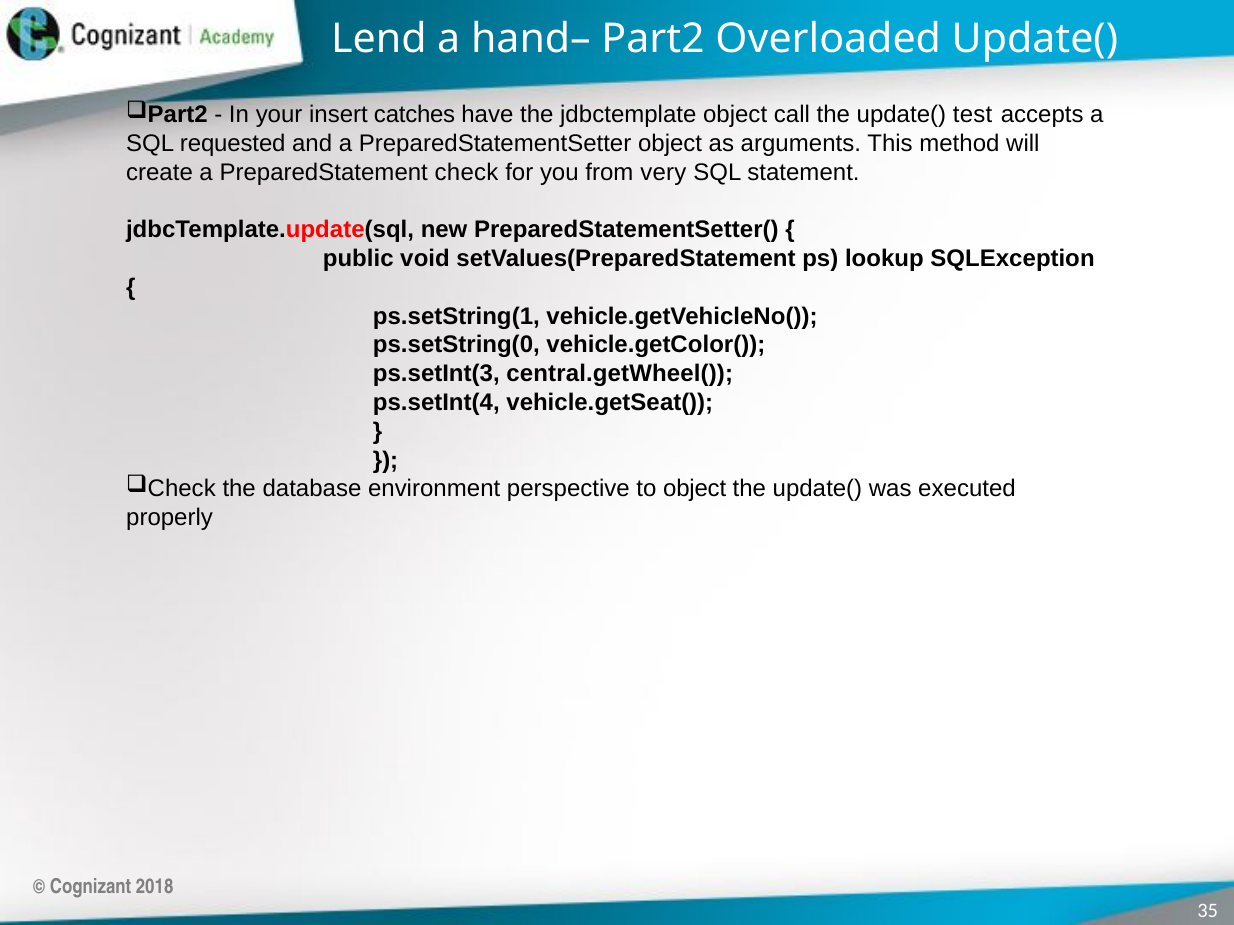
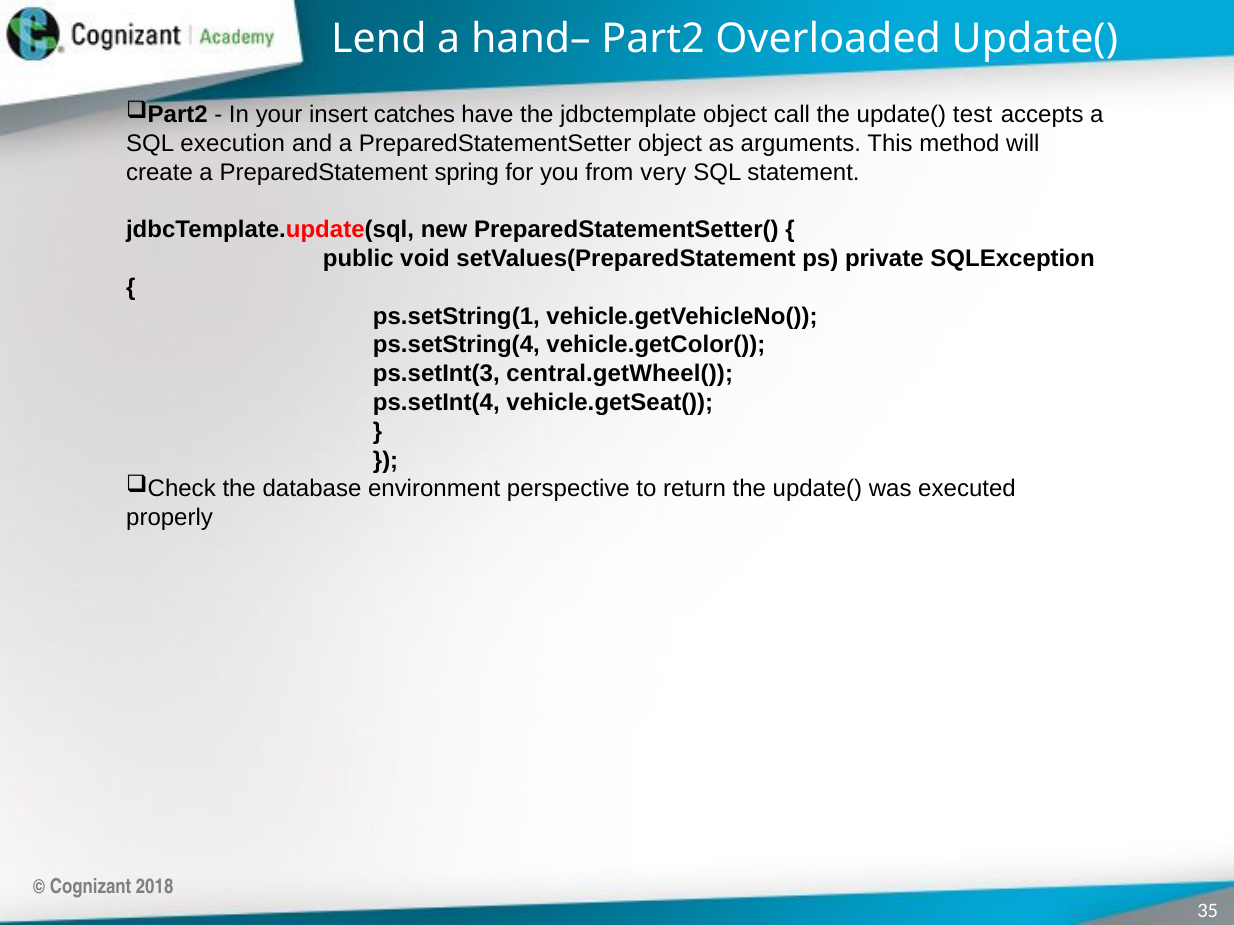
requested: requested -> execution (233, 143)
check: check -> spring (467, 172)
lookup: lookup -> private (884, 259)
ps.setString(0: ps.setString(0 -> ps.setString(4 (456, 345)
to object: object -> return (695, 489)
